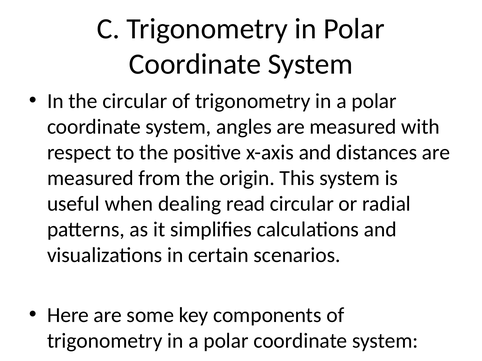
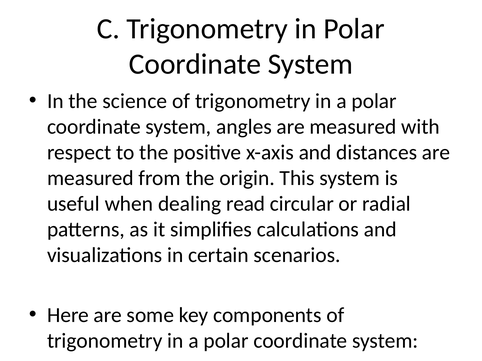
the circular: circular -> science (135, 101)
